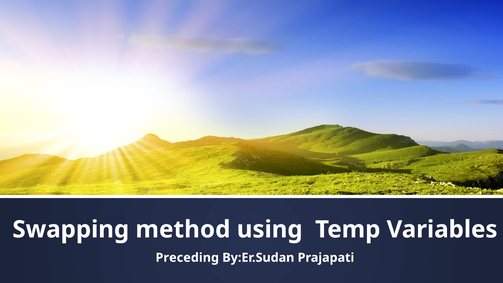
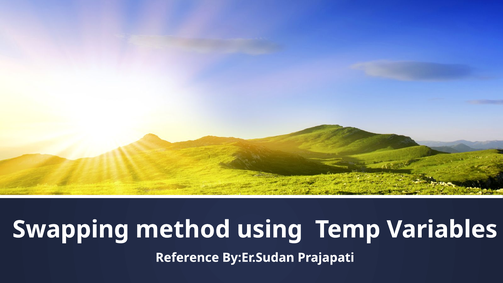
Preceding: Preceding -> Reference (187, 258)
